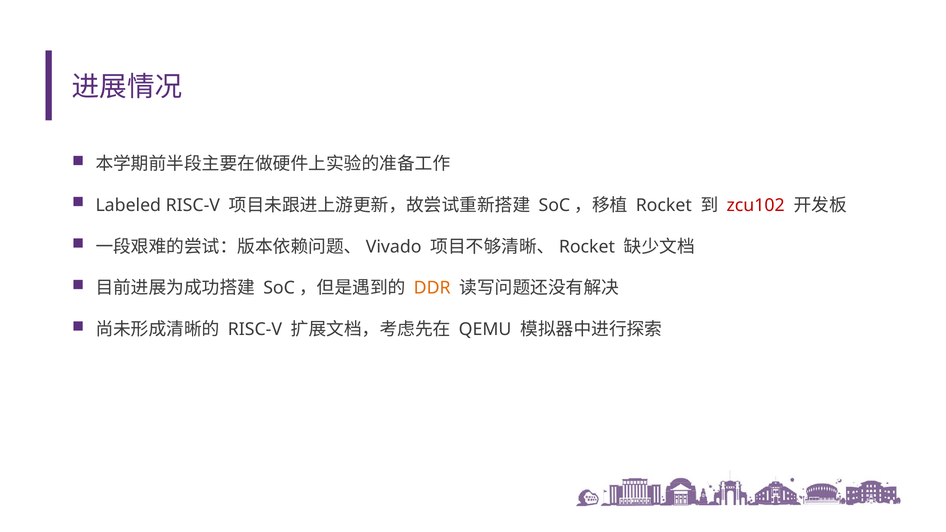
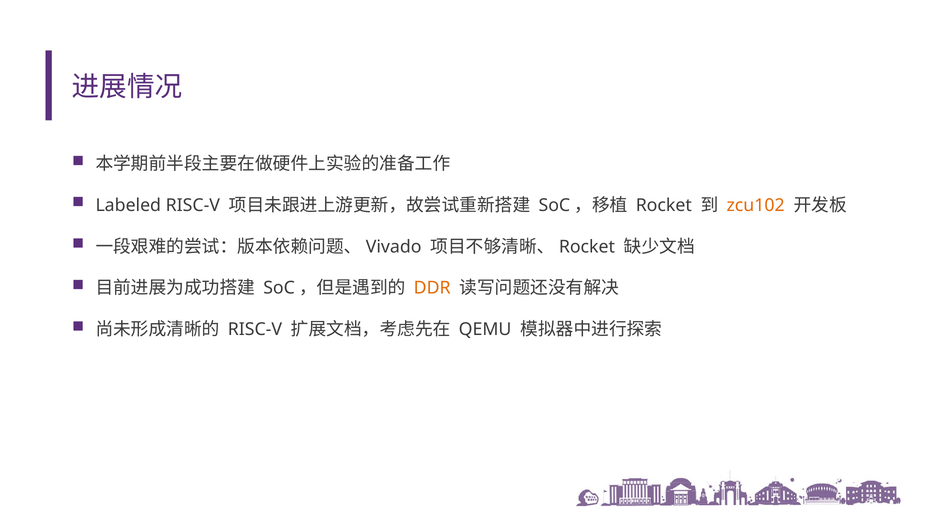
zcu102 colour: red -> orange (756, 205)
